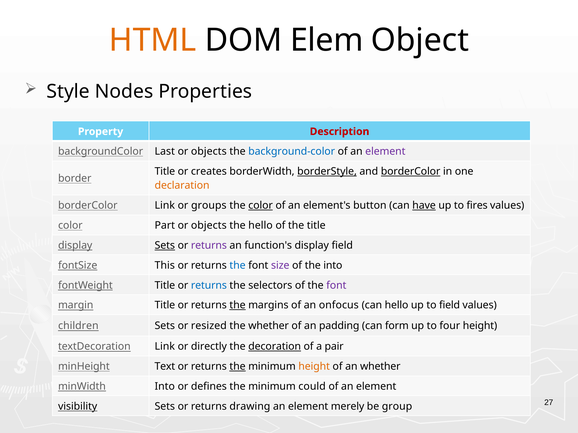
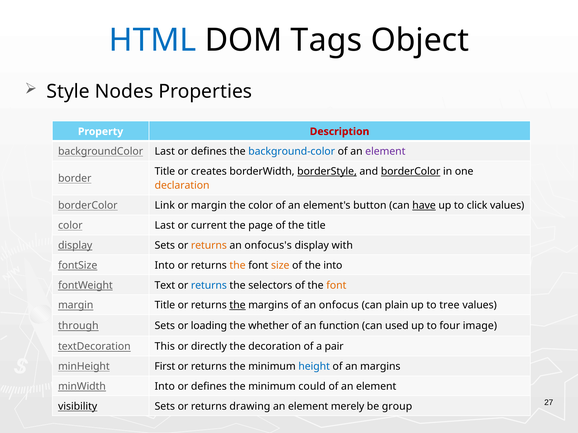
HTML colour: orange -> blue (153, 40)
Elem: Elem -> Tags (326, 40)
objects: objects -> defines (209, 152)
or groups: groups -> margin (209, 206)
color underline: present -> none (261, 206)
fires: fires -> click (477, 206)
color Part: Part -> Last (165, 226)
objects: objects -> current (209, 226)
the hello: hello -> page (261, 226)
Sets underline: present -> none (165, 246)
returns colour: purple -> orange (209, 246)
function's: function's -> onfocus's (268, 246)
display field: field -> with (342, 246)
fontSize This: This -> Into (165, 266)
the colour: blue -> orange (238, 266)
size colour: purple -> orange (280, 266)
fontWeight Title: Title -> Text (165, 286)
font colour: purple -> orange (336, 286)
can hello: hello -> plain (397, 306)
to field: field -> tree (449, 306)
children: children -> through (78, 326)
resized: resized -> loading (209, 326)
padding: padding -> function (339, 326)
form: form -> used (397, 326)
four height: height -> image (480, 326)
textDecoration Link: Link -> This (165, 347)
decoration underline: present -> none (275, 347)
Text: Text -> First (165, 367)
the underline: present -> none (238, 367)
height colour: orange -> blue (314, 367)
an whether: whether -> margins (380, 367)
